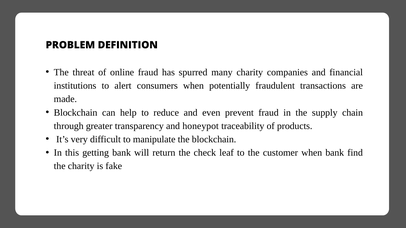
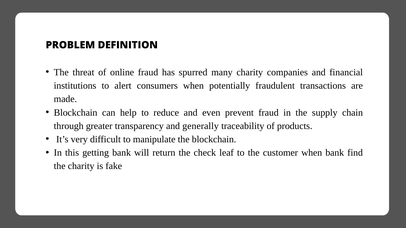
honeypot: honeypot -> generally (201, 126)
